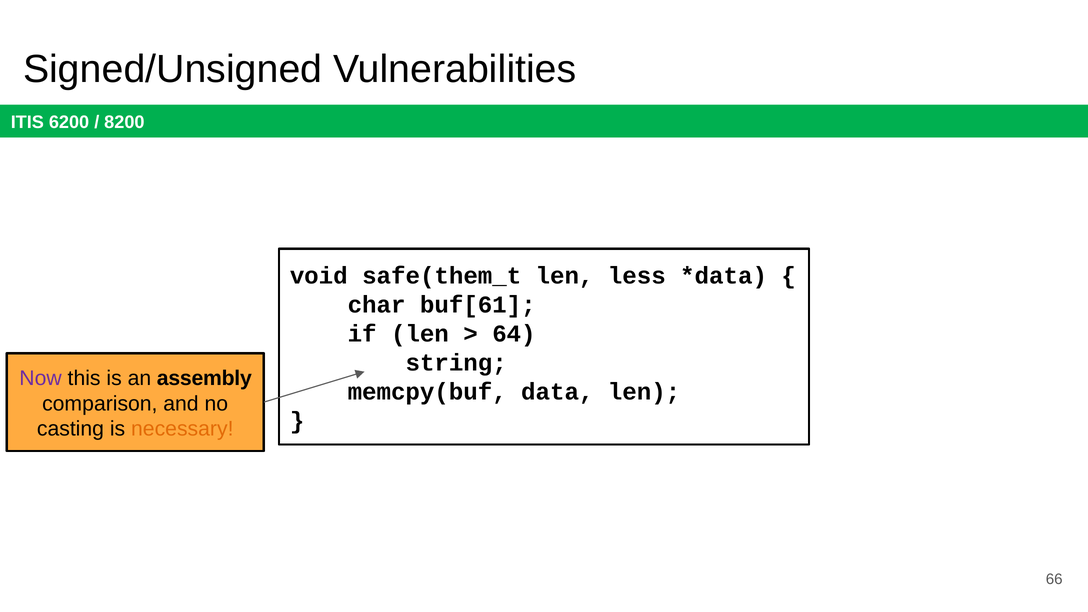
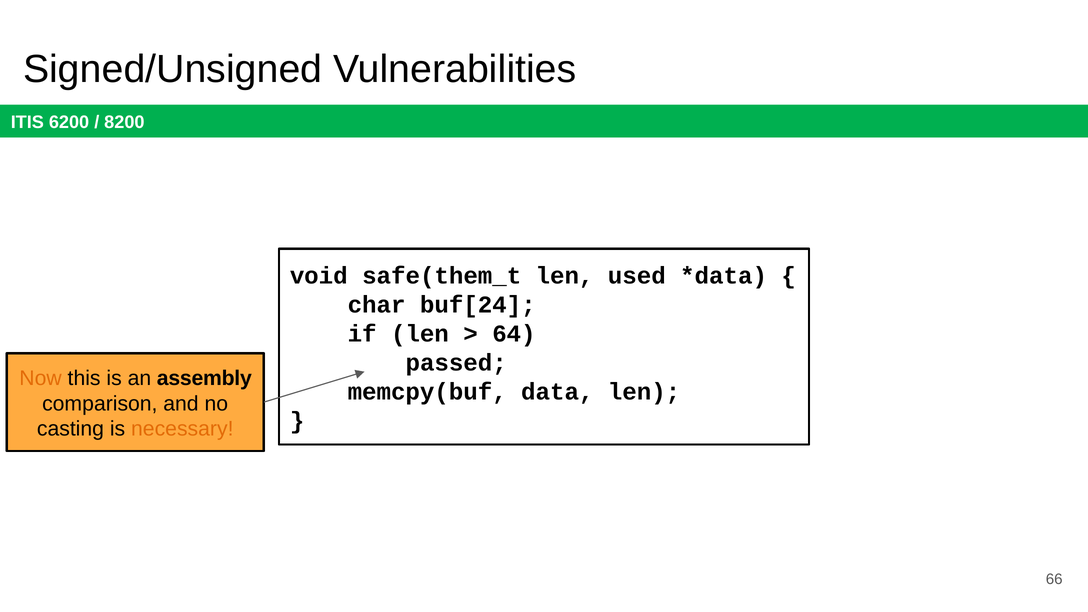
less: less -> used (637, 276)
buf[61: buf[61 -> buf[24 (478, 305)
string: string -> passed (456, 363)
Now colour: purple -> orange (41, 378)
